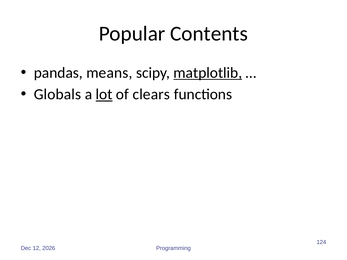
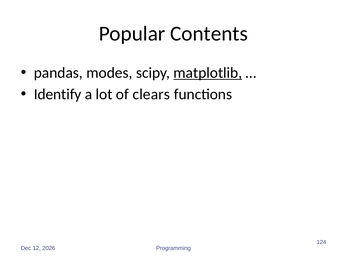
means: means -> modes (109, 73)
Globals: Globals -> Identify (58, 94)
lot underline: present -> none (104, 94)
